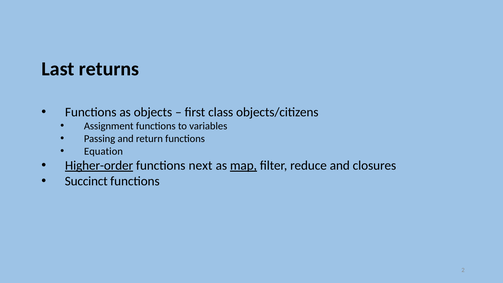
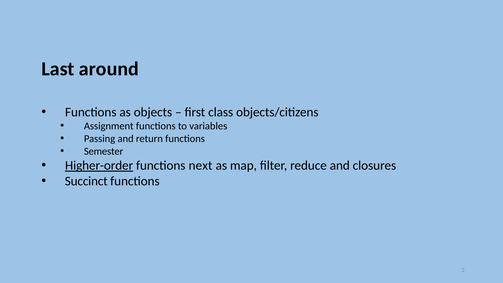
returns: returns -> around (109, 69)
Equation: Equation -> Semester (104, 151)
map underline: present -> none (243, 166)
